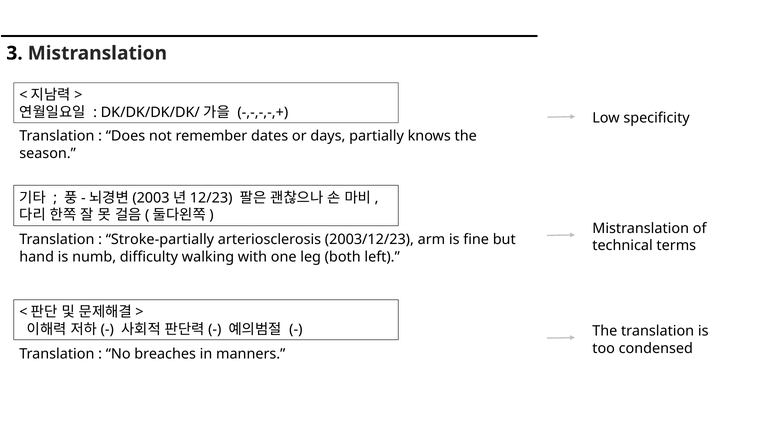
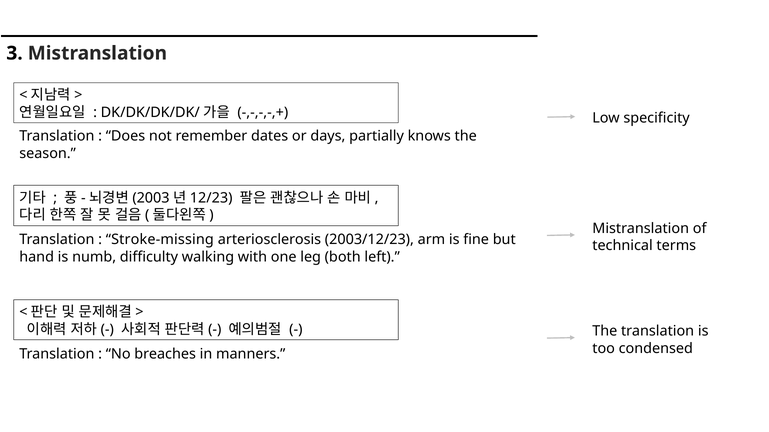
Stroke-partially: Stroke-partially -> Stroke-missing (160, 240)
